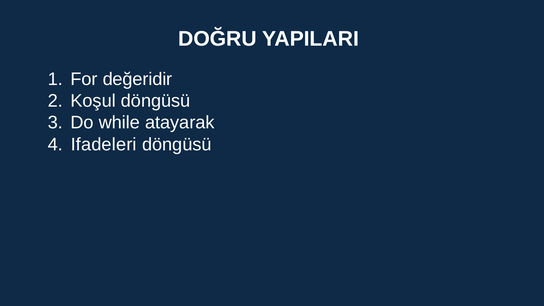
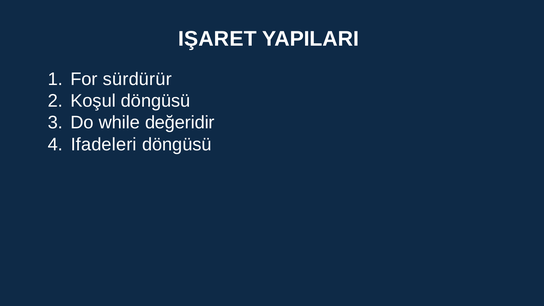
DOĞRU: DOĞRU -> IŞARET (217, 39)
değeridir: değeridir -> sürdürür (137, 79)
atayarak: atayarak -> değeridir (180, 123)
